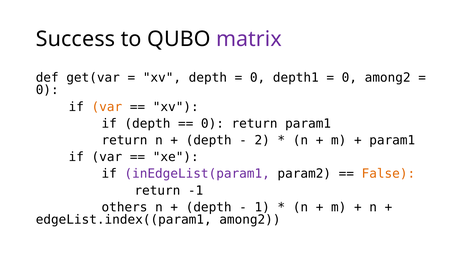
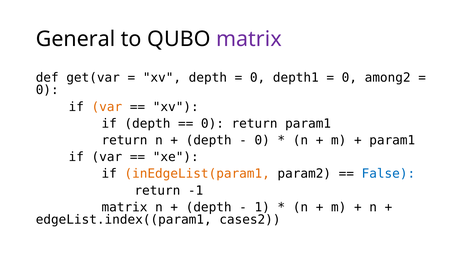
Success: Success -> General (76, 39)
2: 2 -> 0 (262, 140)
inEdgeList(param1 colour: purple -> orange (197, 174)
False colour: orange -> blue (388, 174)
others: others -> matrix (125, 207)
edgeList.index((param1 among2: among2 -> cases2 (250, 219)
